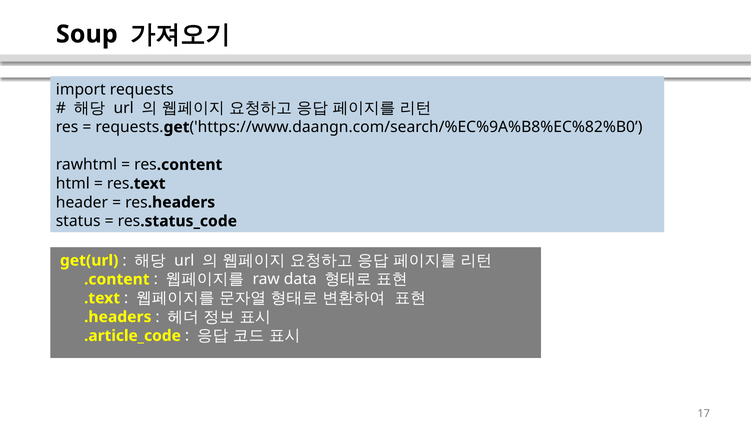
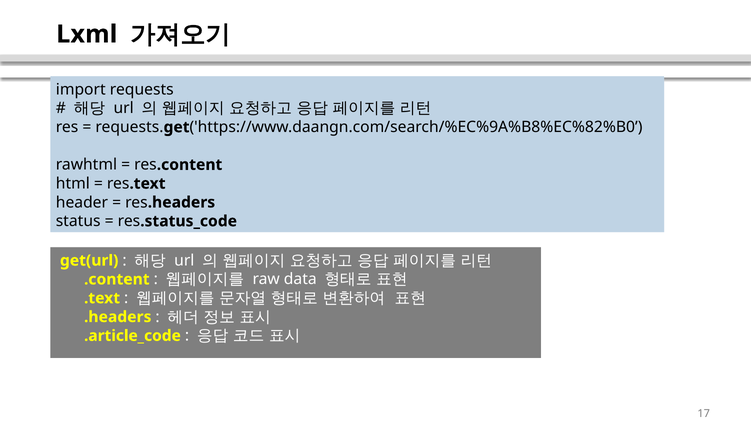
Soup: Soup -> Lxml (87, 34)
